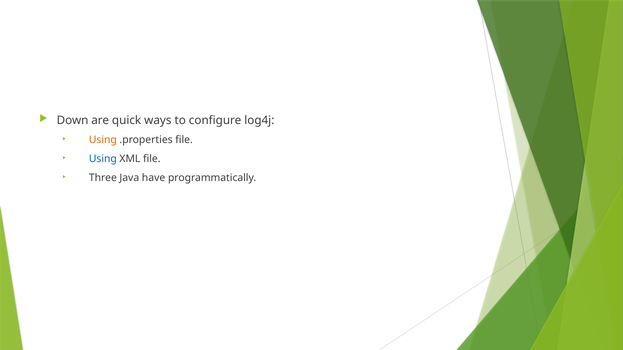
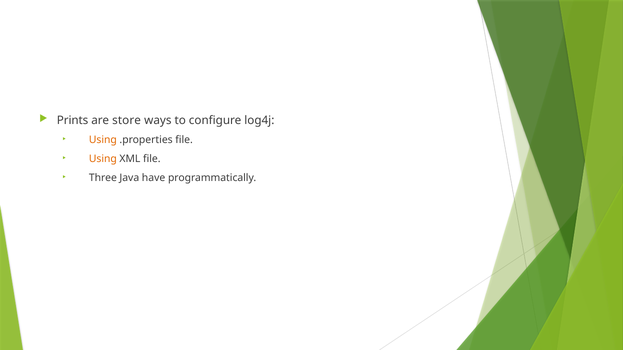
Down: Down -> Prints (73, 121)
quick: quick -> store (127, 121)
Using colour: blue -> orange (103, 159)
